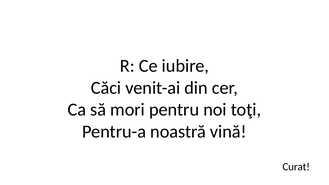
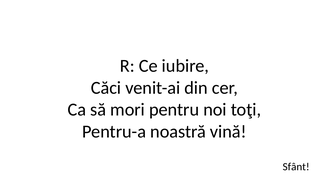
Curat: Curat -> Sfânt (296, 167)
